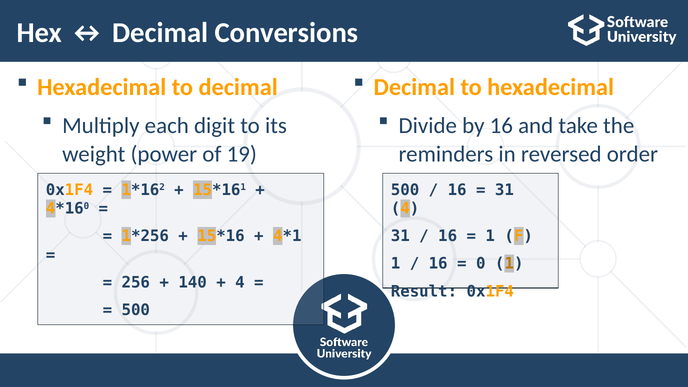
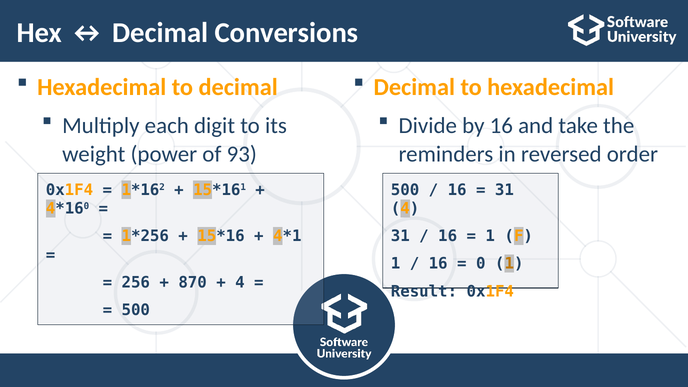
19: 19 -> 93 (242, 154)
140: 140 -> 870 (193, 283)
